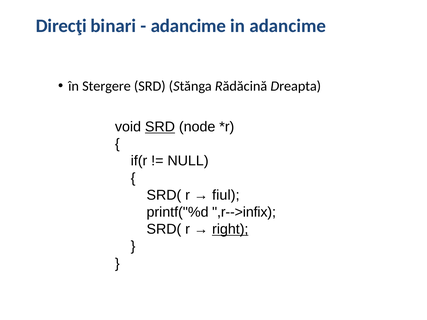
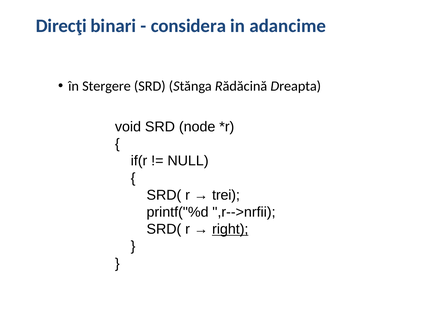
adancime: adancime -> considera (188, 26)
SRD underline: present -> none (160, 127)
fiul: fiul -> trei (226, 195)
,r-->infix: ,r-->infix -> ,r-->nrfii (244, 212)
